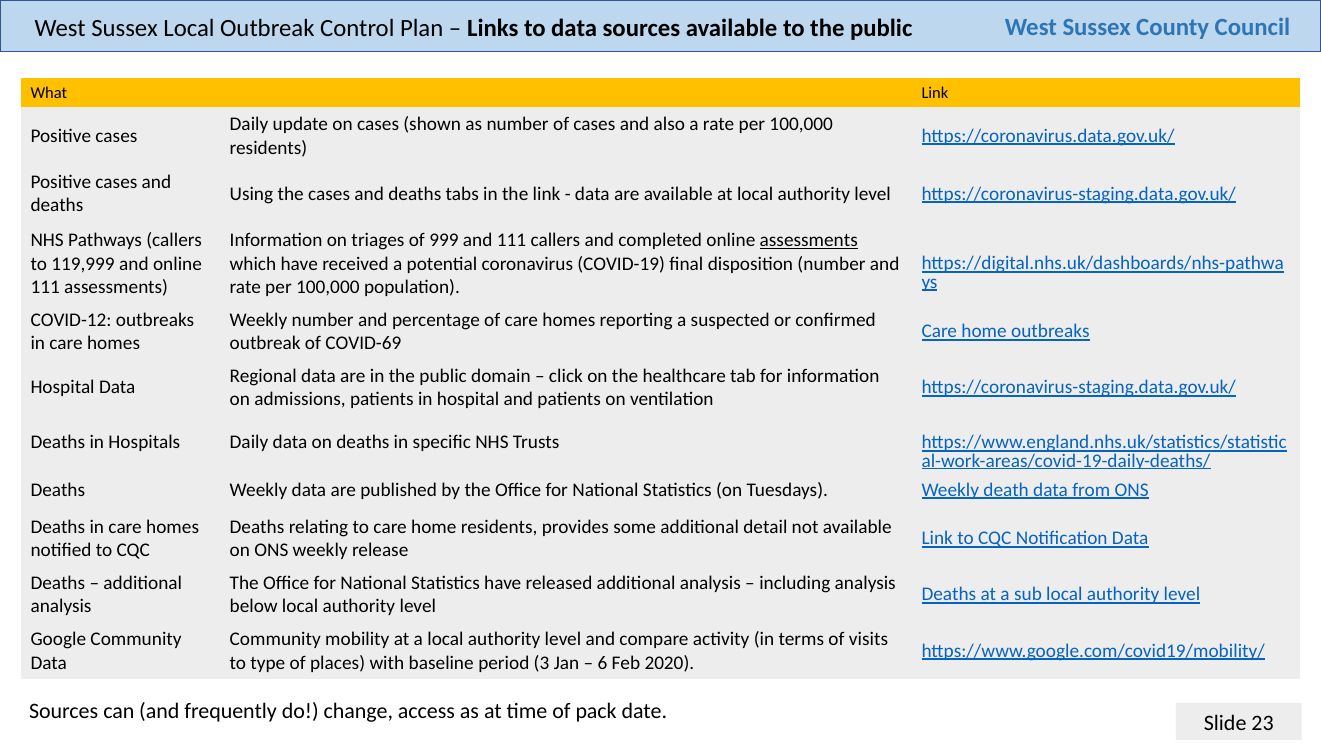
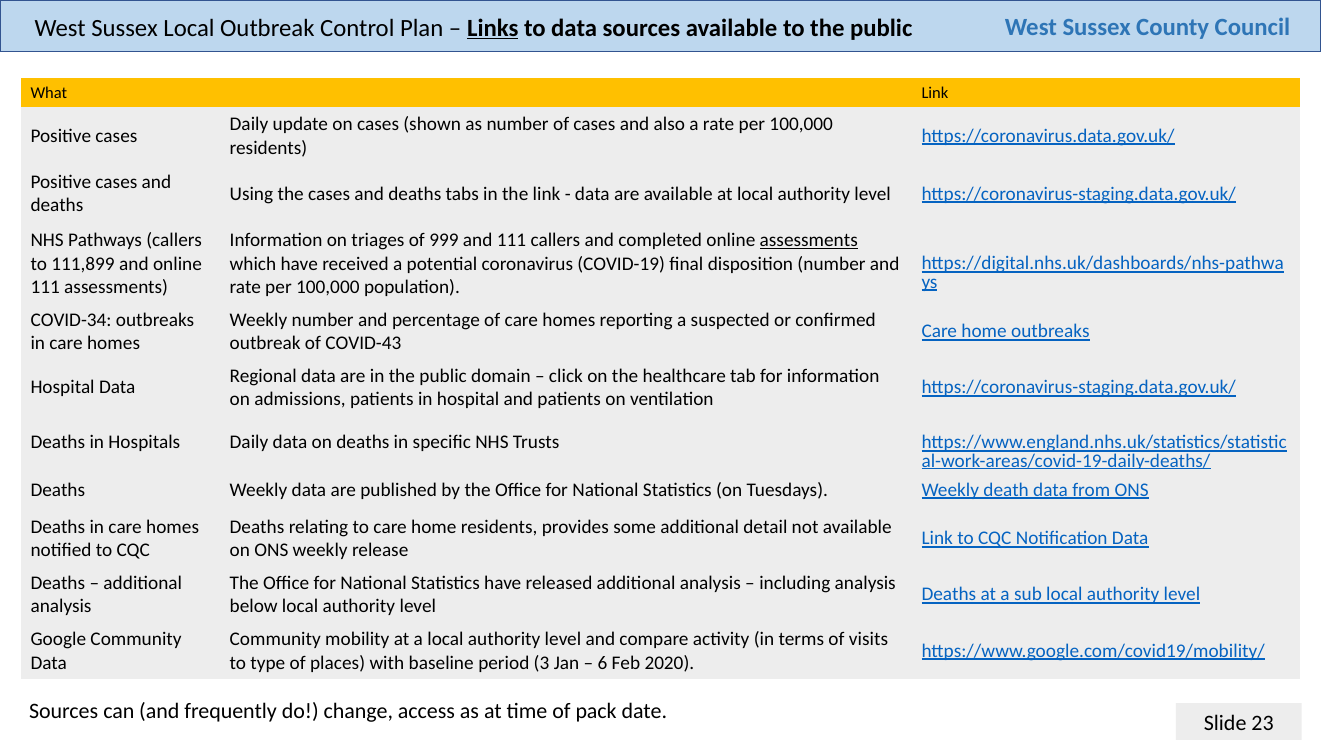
Links underline: none -> present (493, 28)
119,999: 119,999 -> 111,899 (83, 264)
COVID-12: COVID-12 -> COVID-34 (71, 320)
COVID-69: COVID-69 -> COVID-43 (363, 343)
